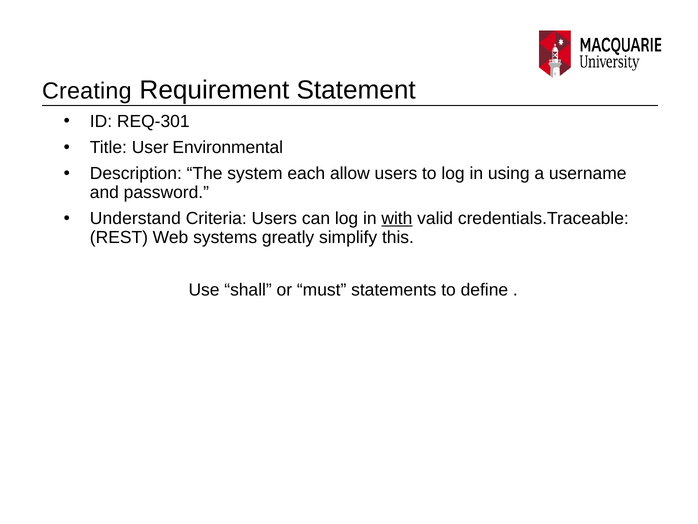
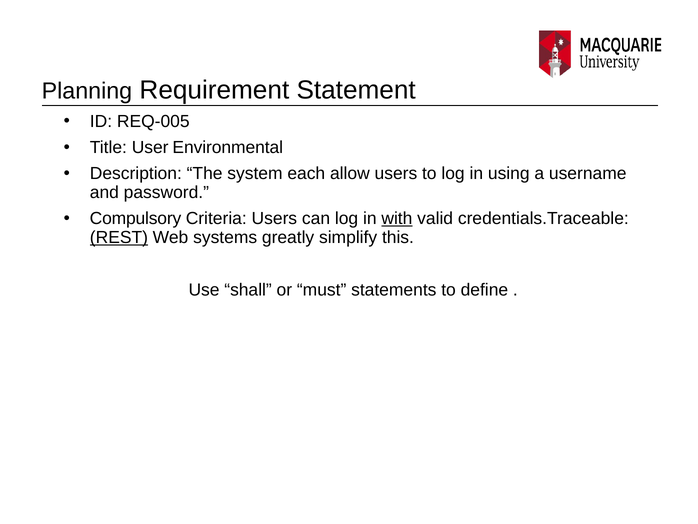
Creating: Creating -> Planning (87, 91)
REQ-301: REQ-301 -> REQ-005 (153, 121)
Understand: Understand -> Compulsory (135, 218)
REST underline: none -> present (119, 237)
